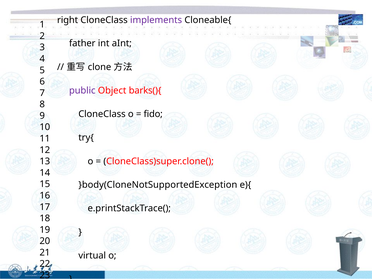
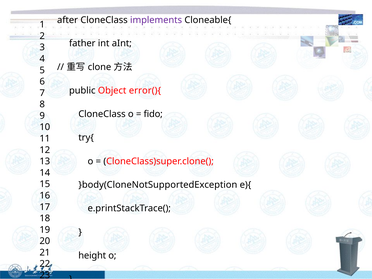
right: right -> after (68, 20)
public colour: purple -> black (82, 91)
barks(){: barks(){ -> error(){ (145, 91)
virtual: virtual -> height (92, 256)
